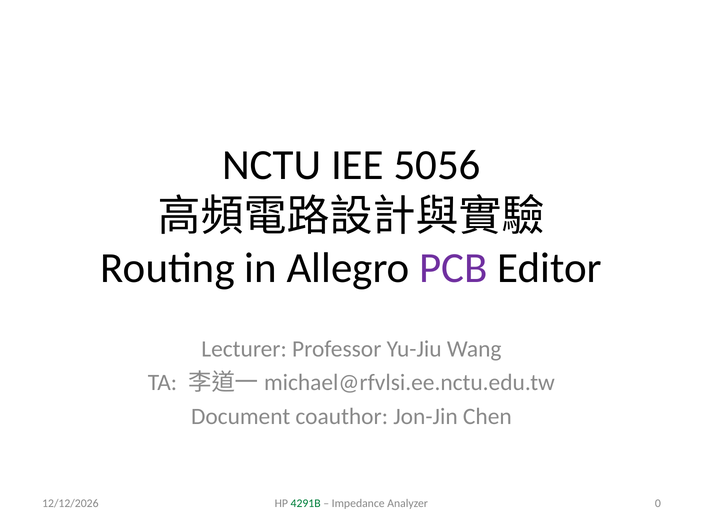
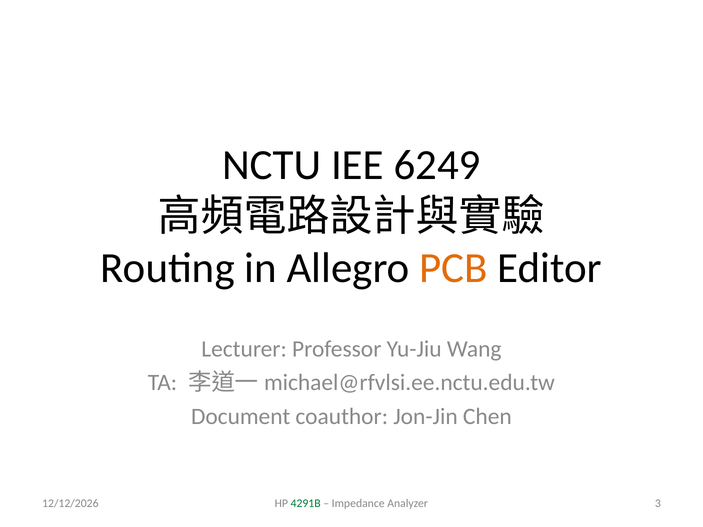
5056: 5056 -> 6249 (437, 165)
PCB colour: purple -> orange (454, 268)
0: 0 -> 3 (658, 503)
